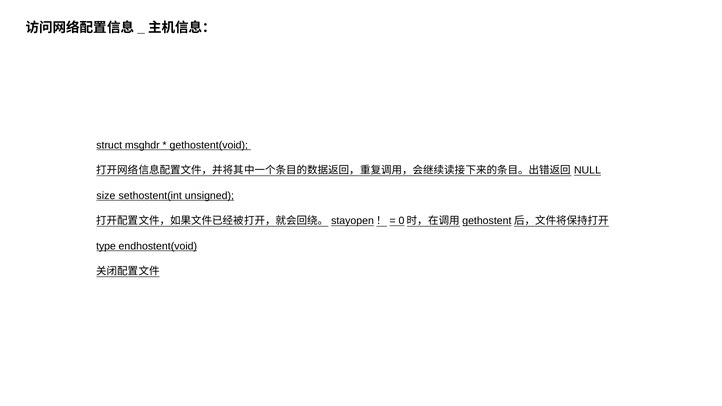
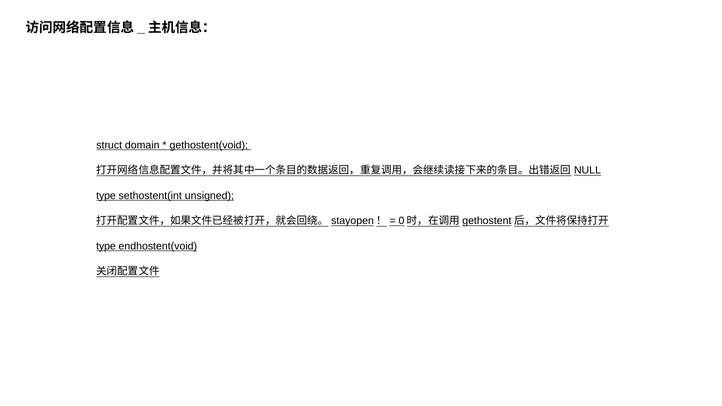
msghdr: msghdr -> domain (142, 145)
size: size -> type (106, 196)
